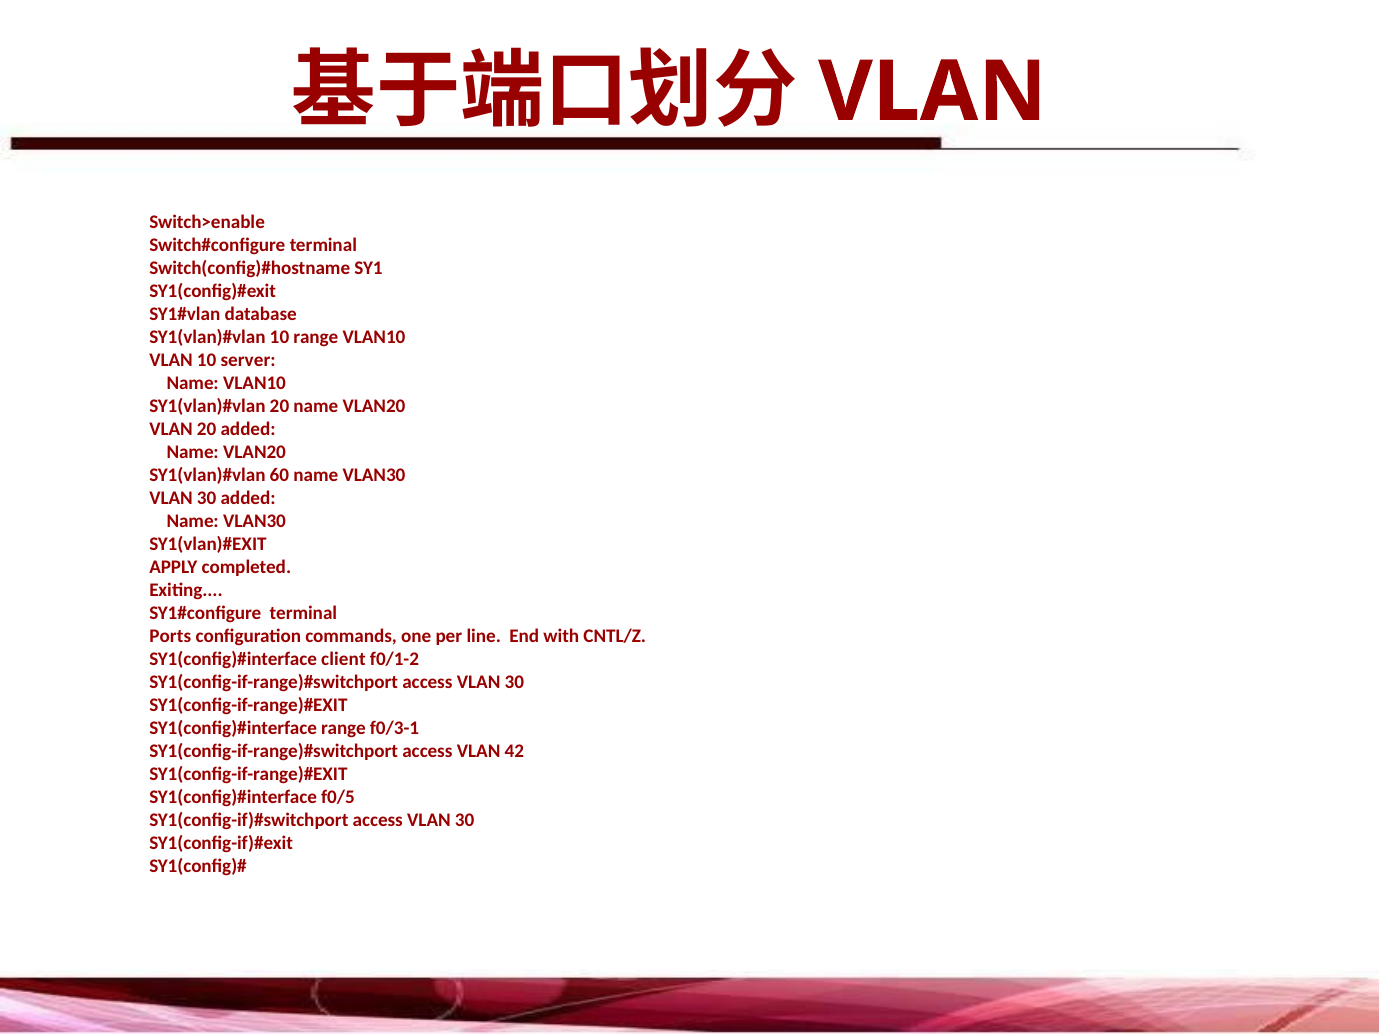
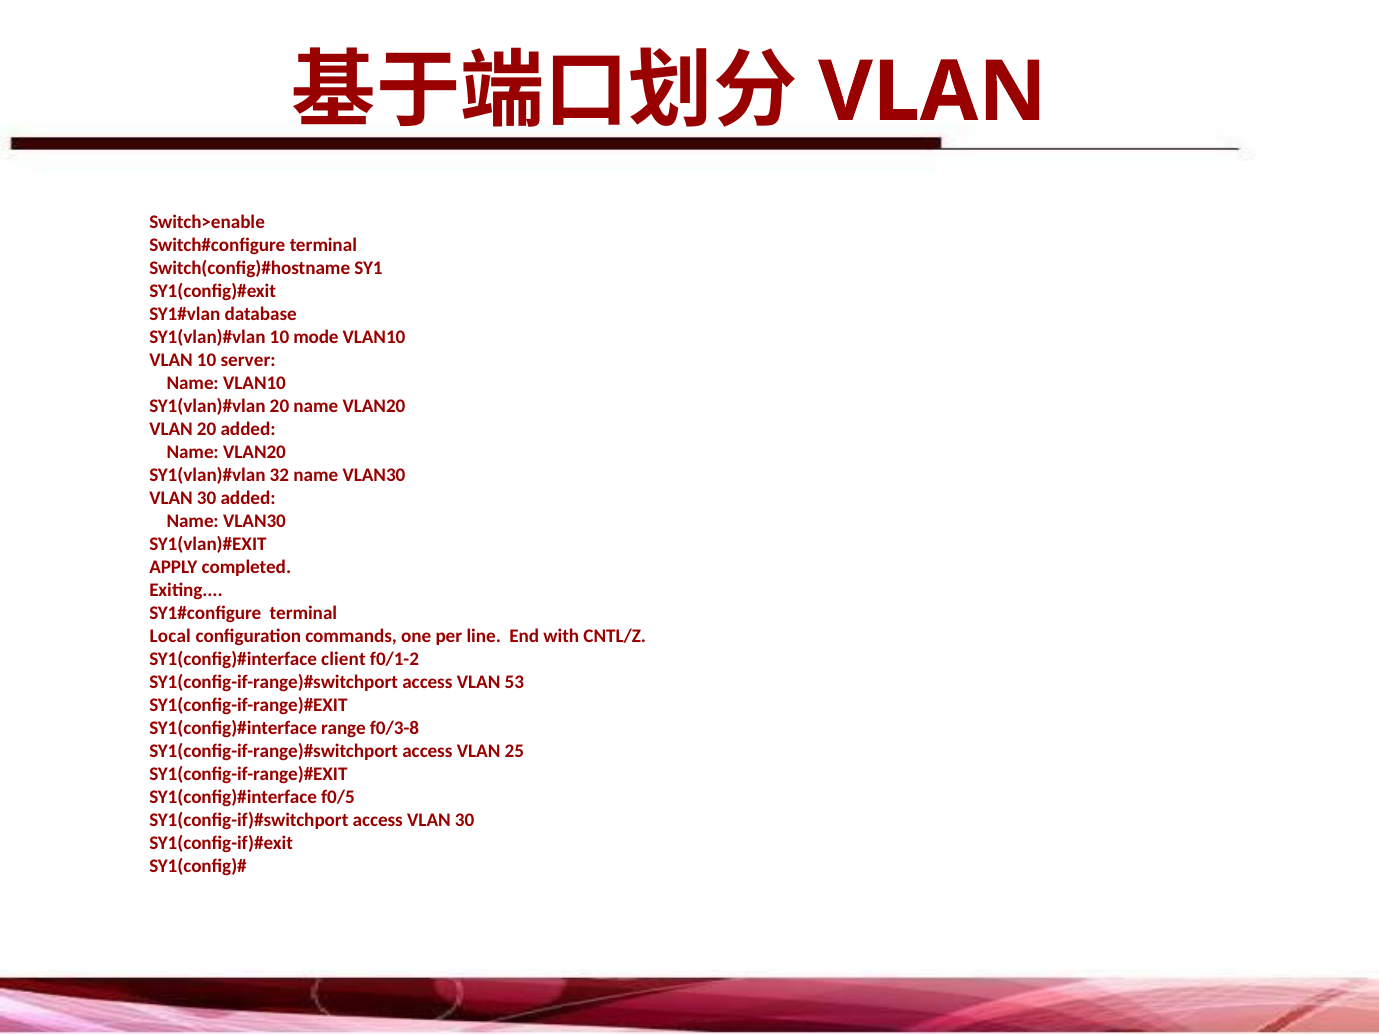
10 range: range -> mode (316, 337)
60: 60 -> 32 (279, 475)
Ports: Ports -> Local (170, 636)
30: 30 -> 53 (514, 682)
f0/3-1: f0/3-1 -> f0/3-8 (394, 728)
42: 42 -> 25 (514, 751)
